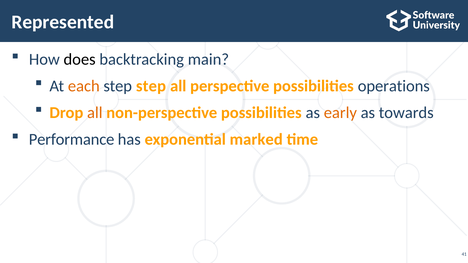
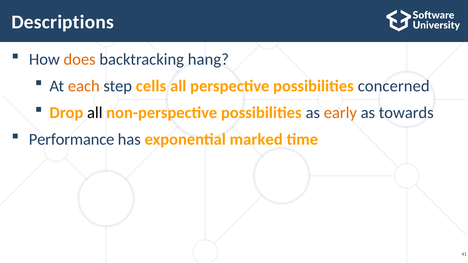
Represented: Represented -> Descriptions (63, 22)
does colour: black -> orange (80, 59)
main: main -> hang (208, 59)
step step: step -> cells (151, 86)
operations: operations -> concerned (394, 86)
all colour: orange -> black (95, 113)
